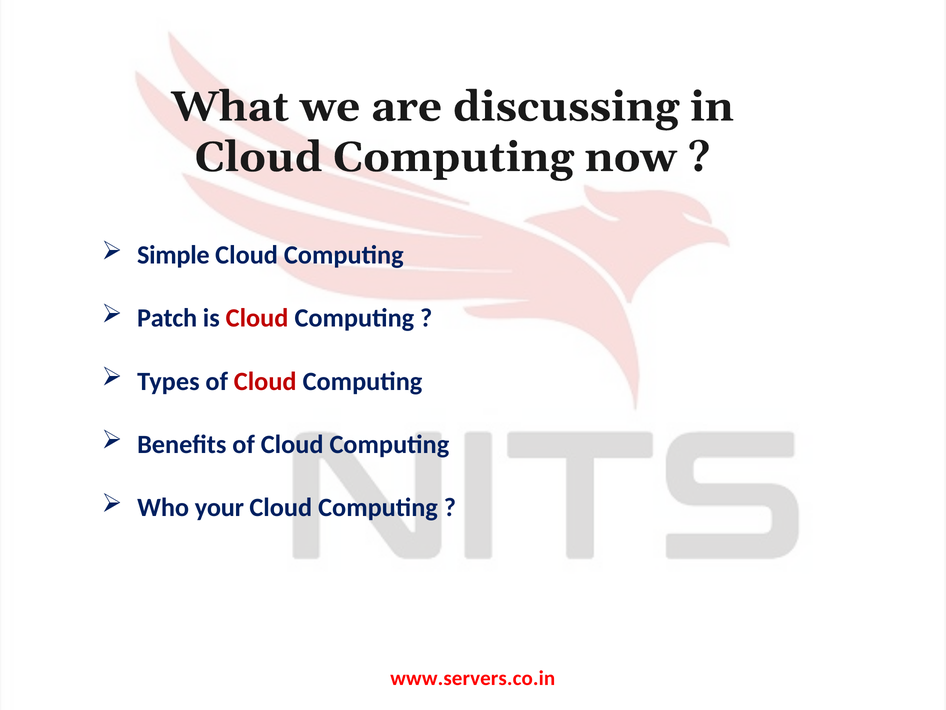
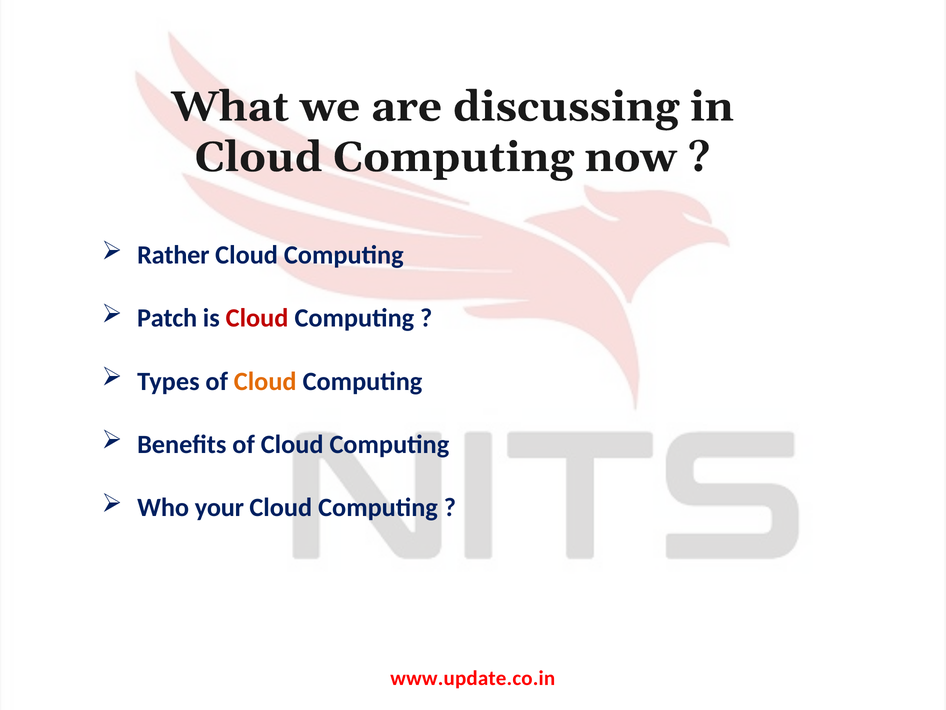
Simple: Simple -> Rather (173, 255)
Cloud colour: red -> orange (265, 381)
www.servers.co.in: www.servers.co.in -> www.update.co.in (473, 678)
